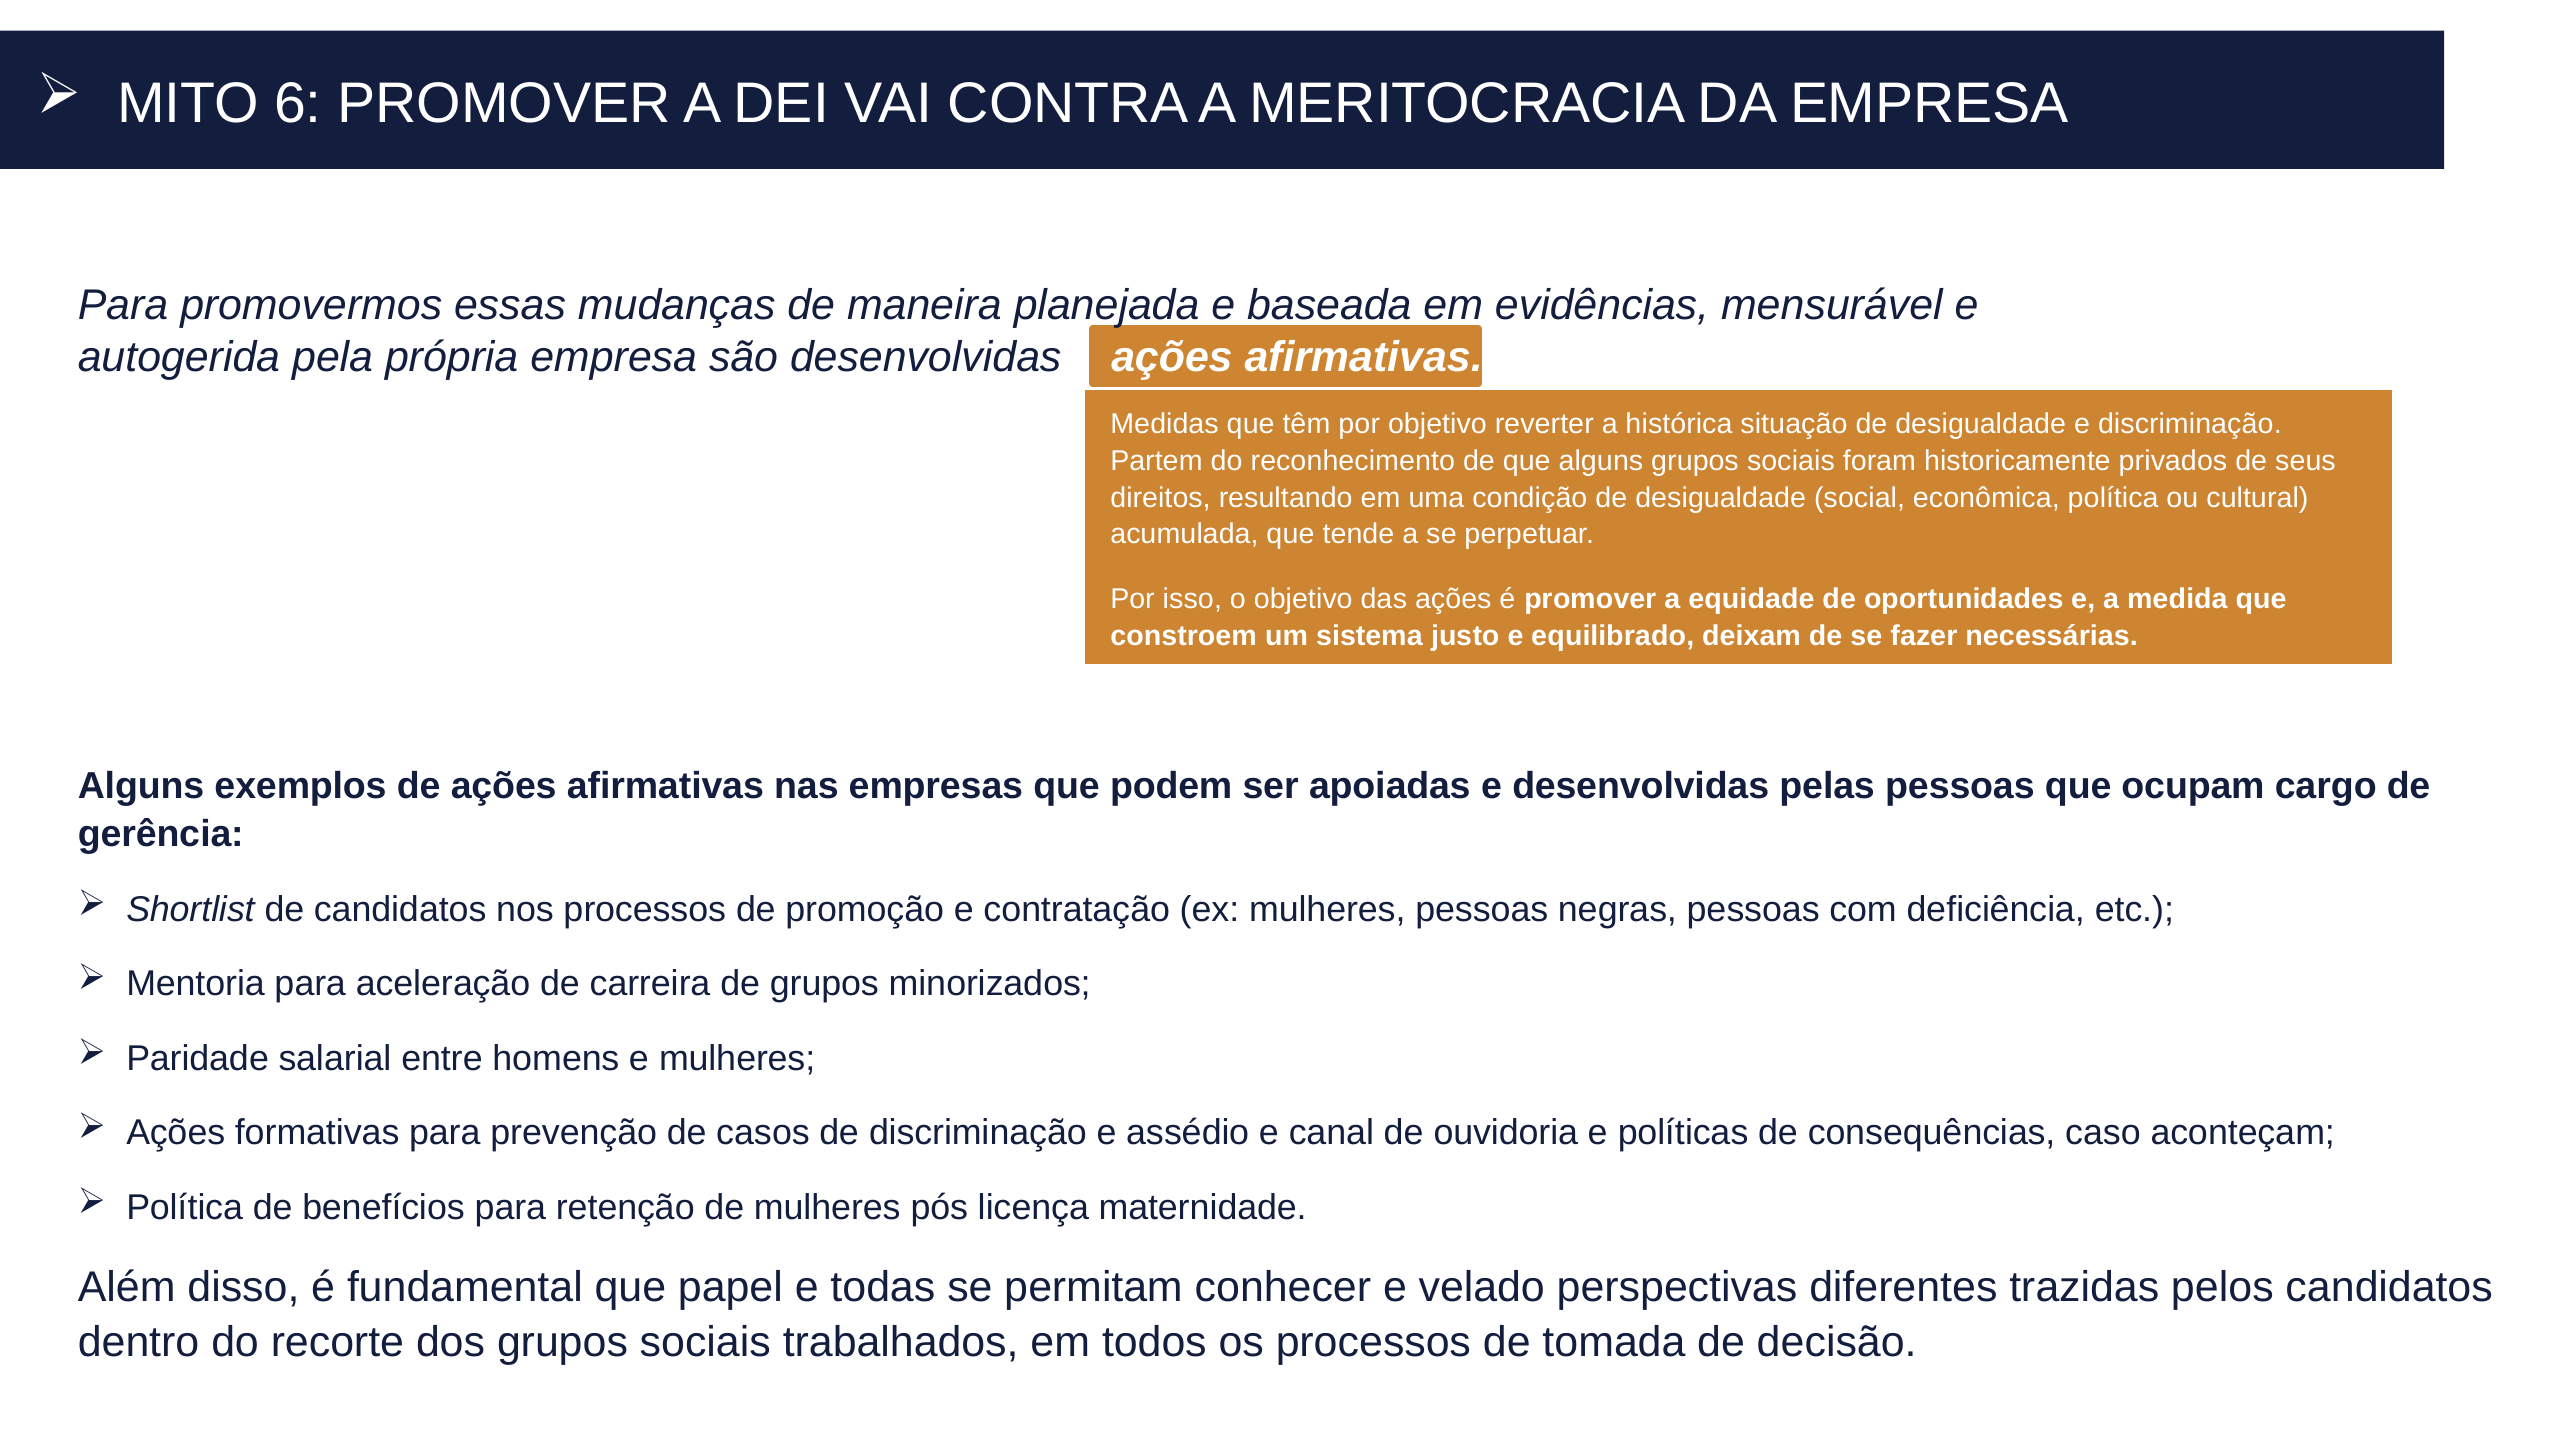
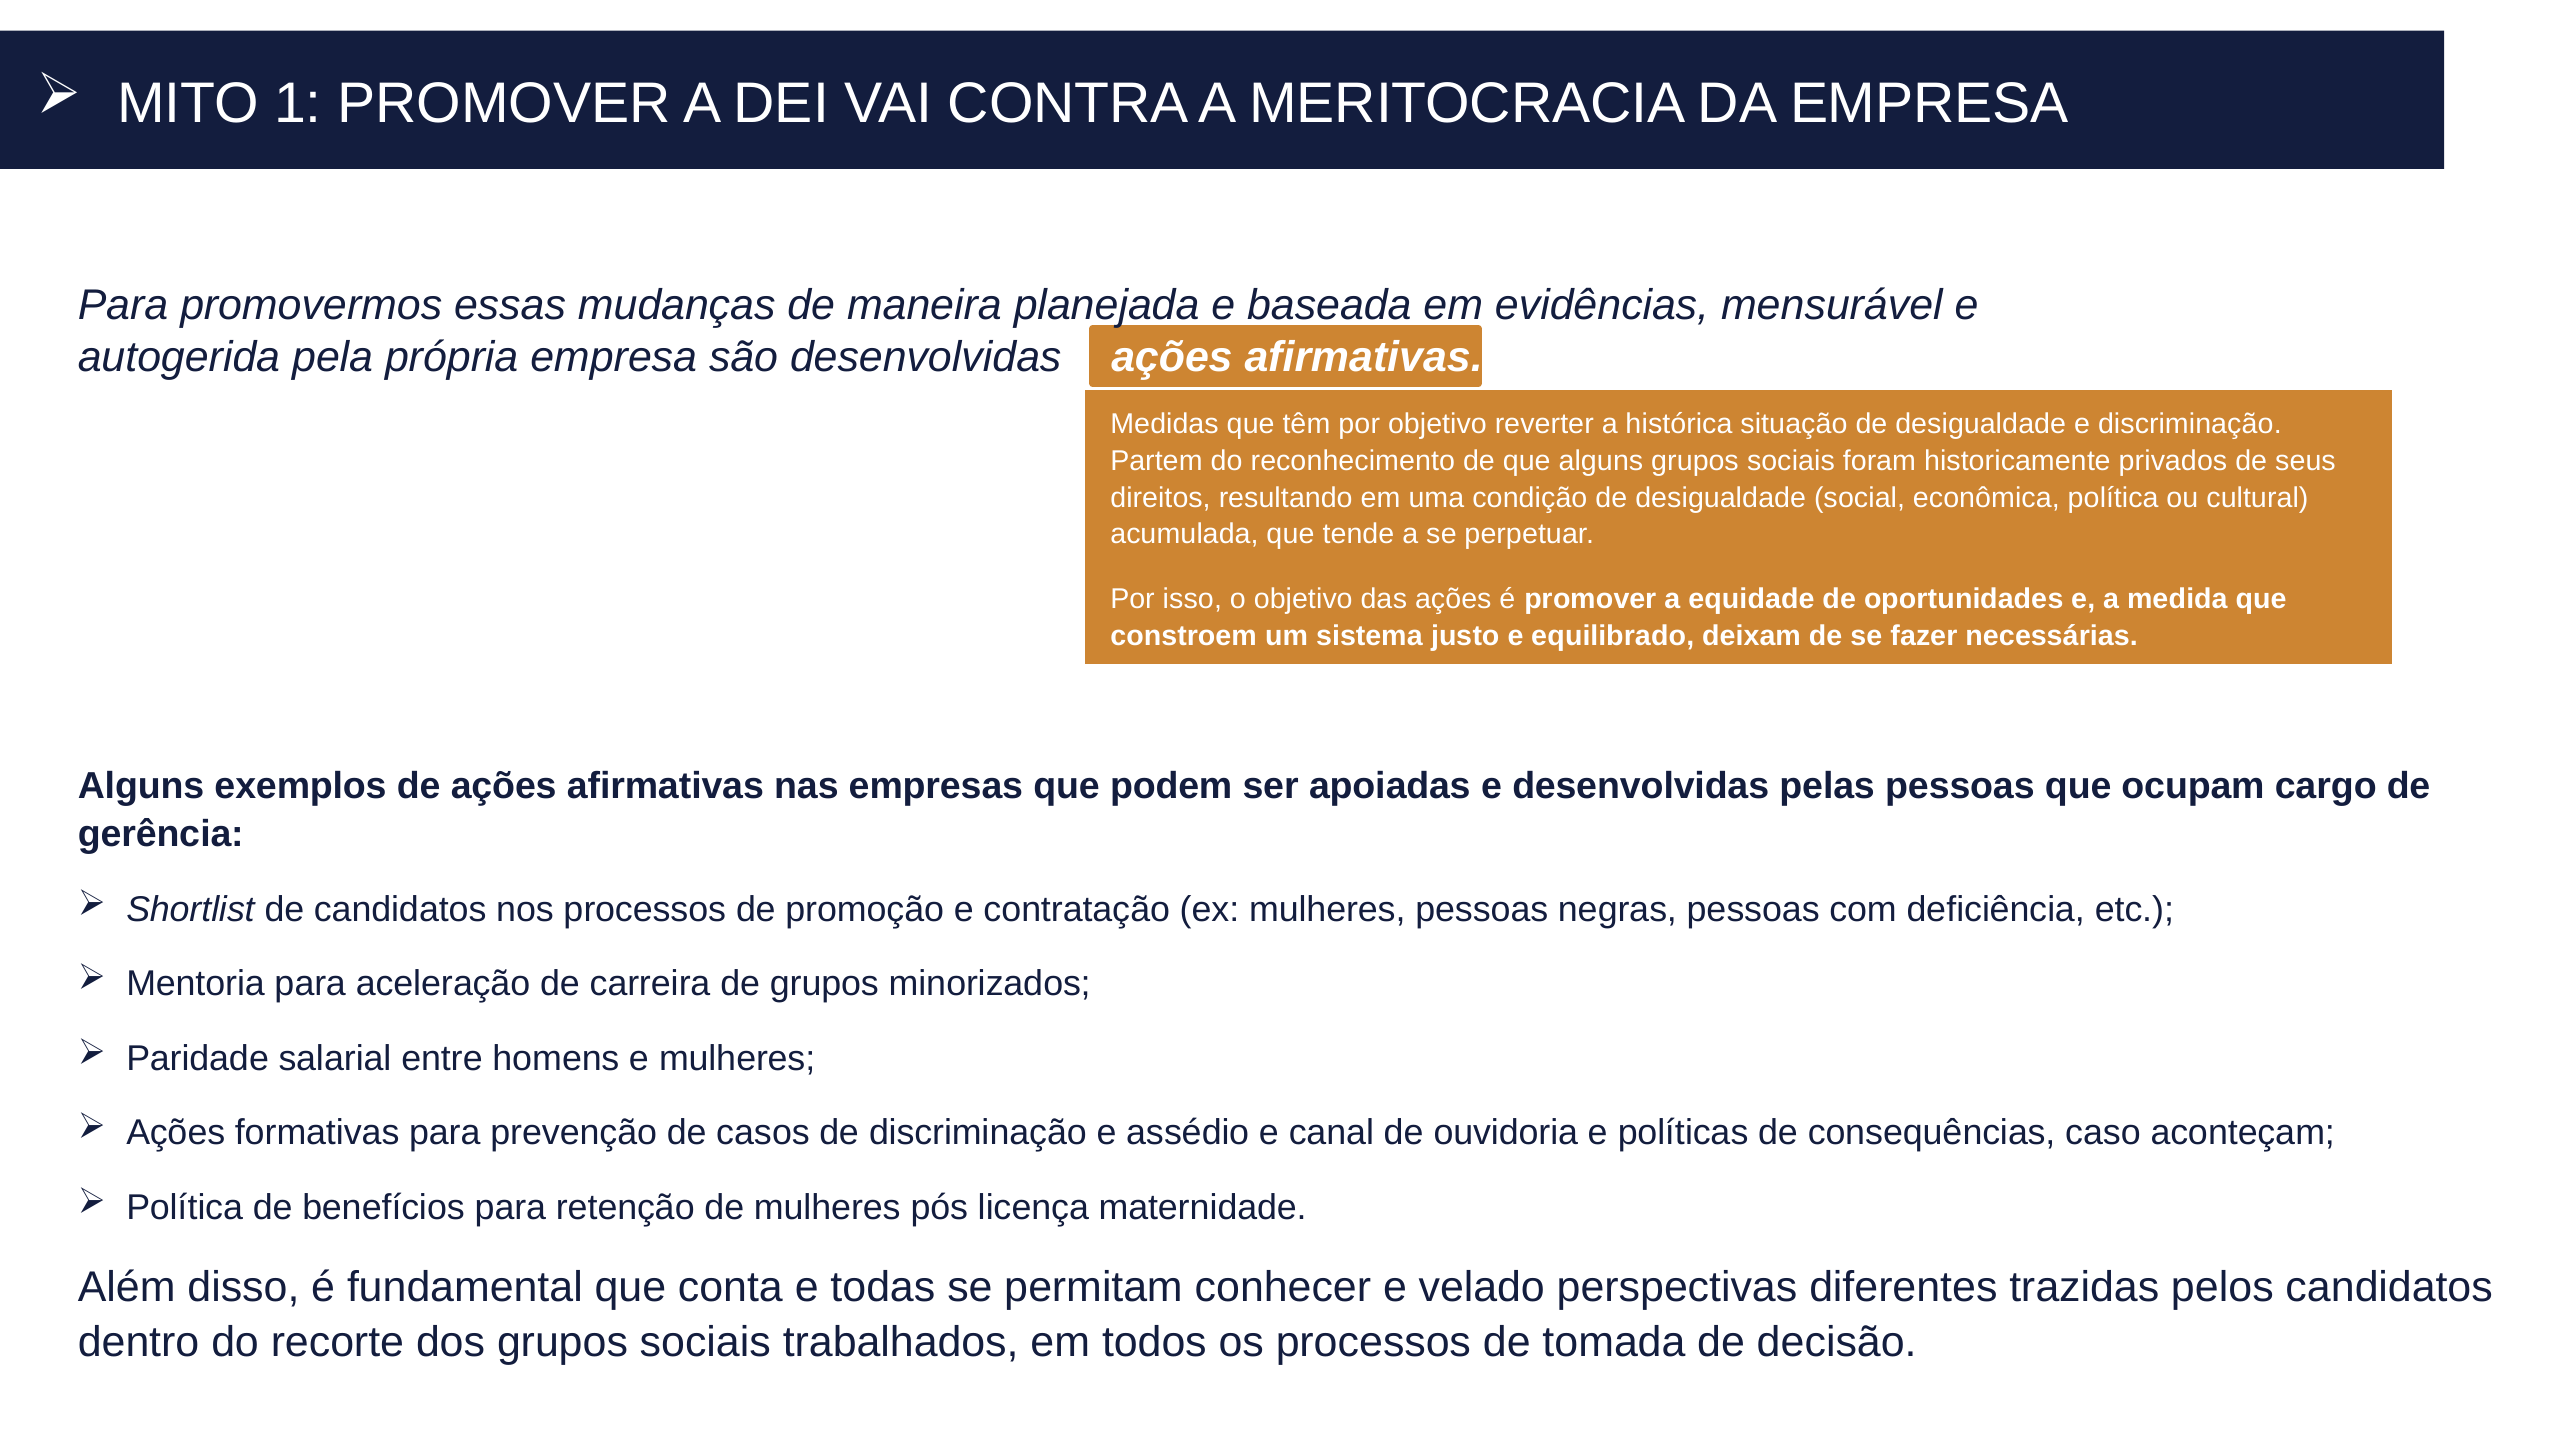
6: 6 -> 1 (298, 104)
papel: papel -> conta (730, 1287)
